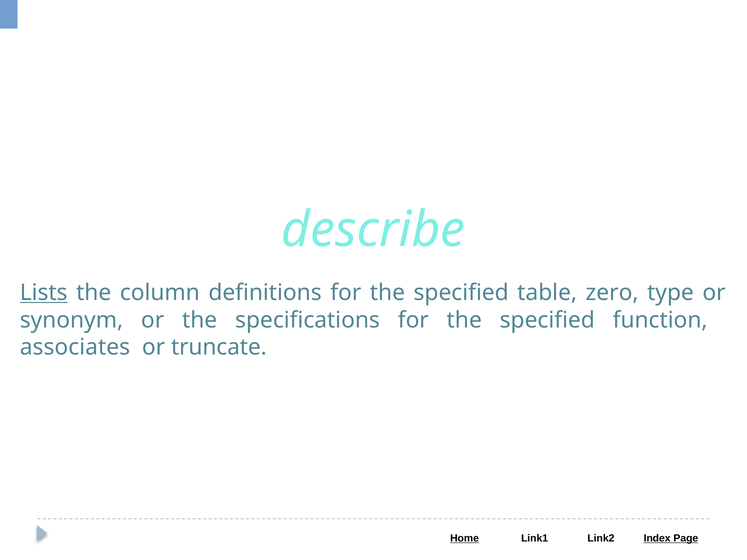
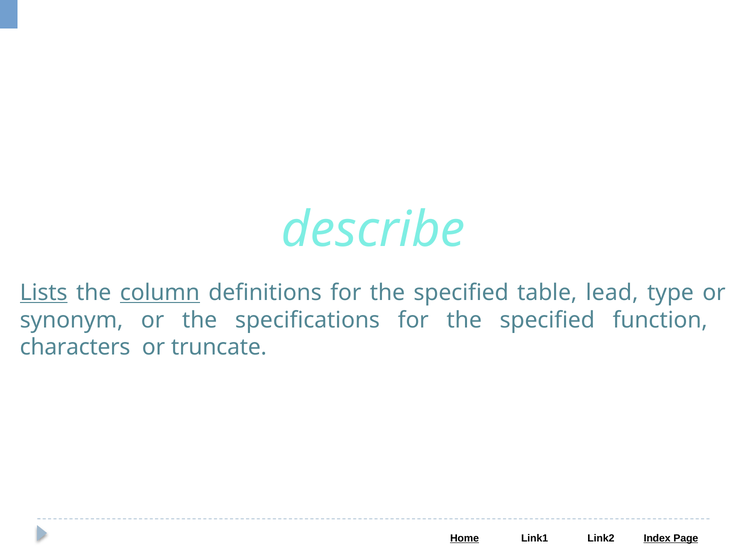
column underline: none -> present (160, 293)
zero: zero -> lead (612, 293)
associates: associates -> characters (75, 348)
